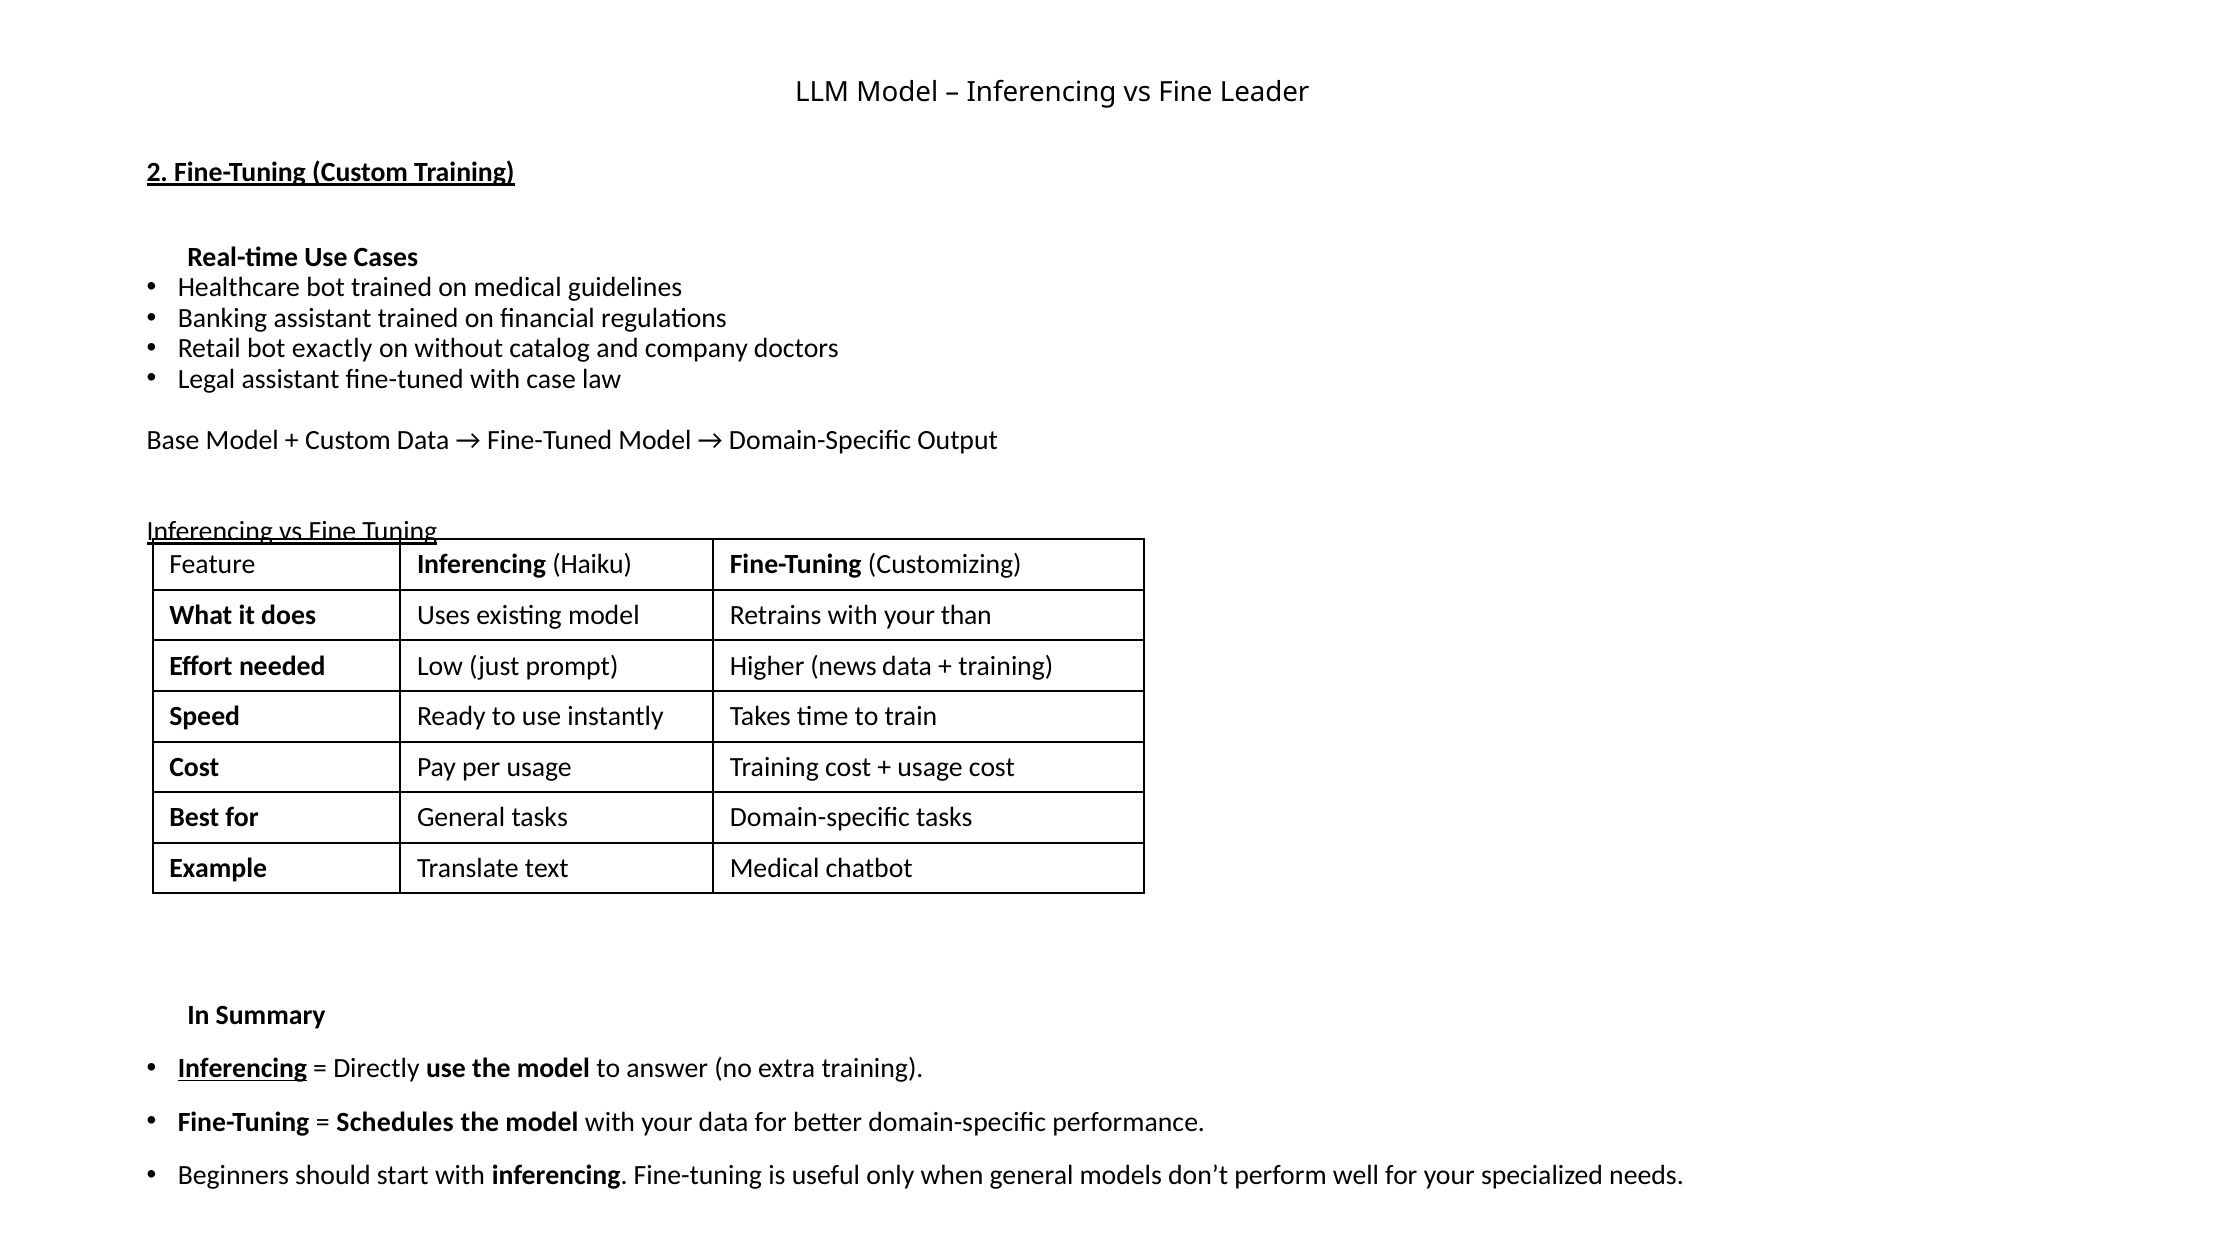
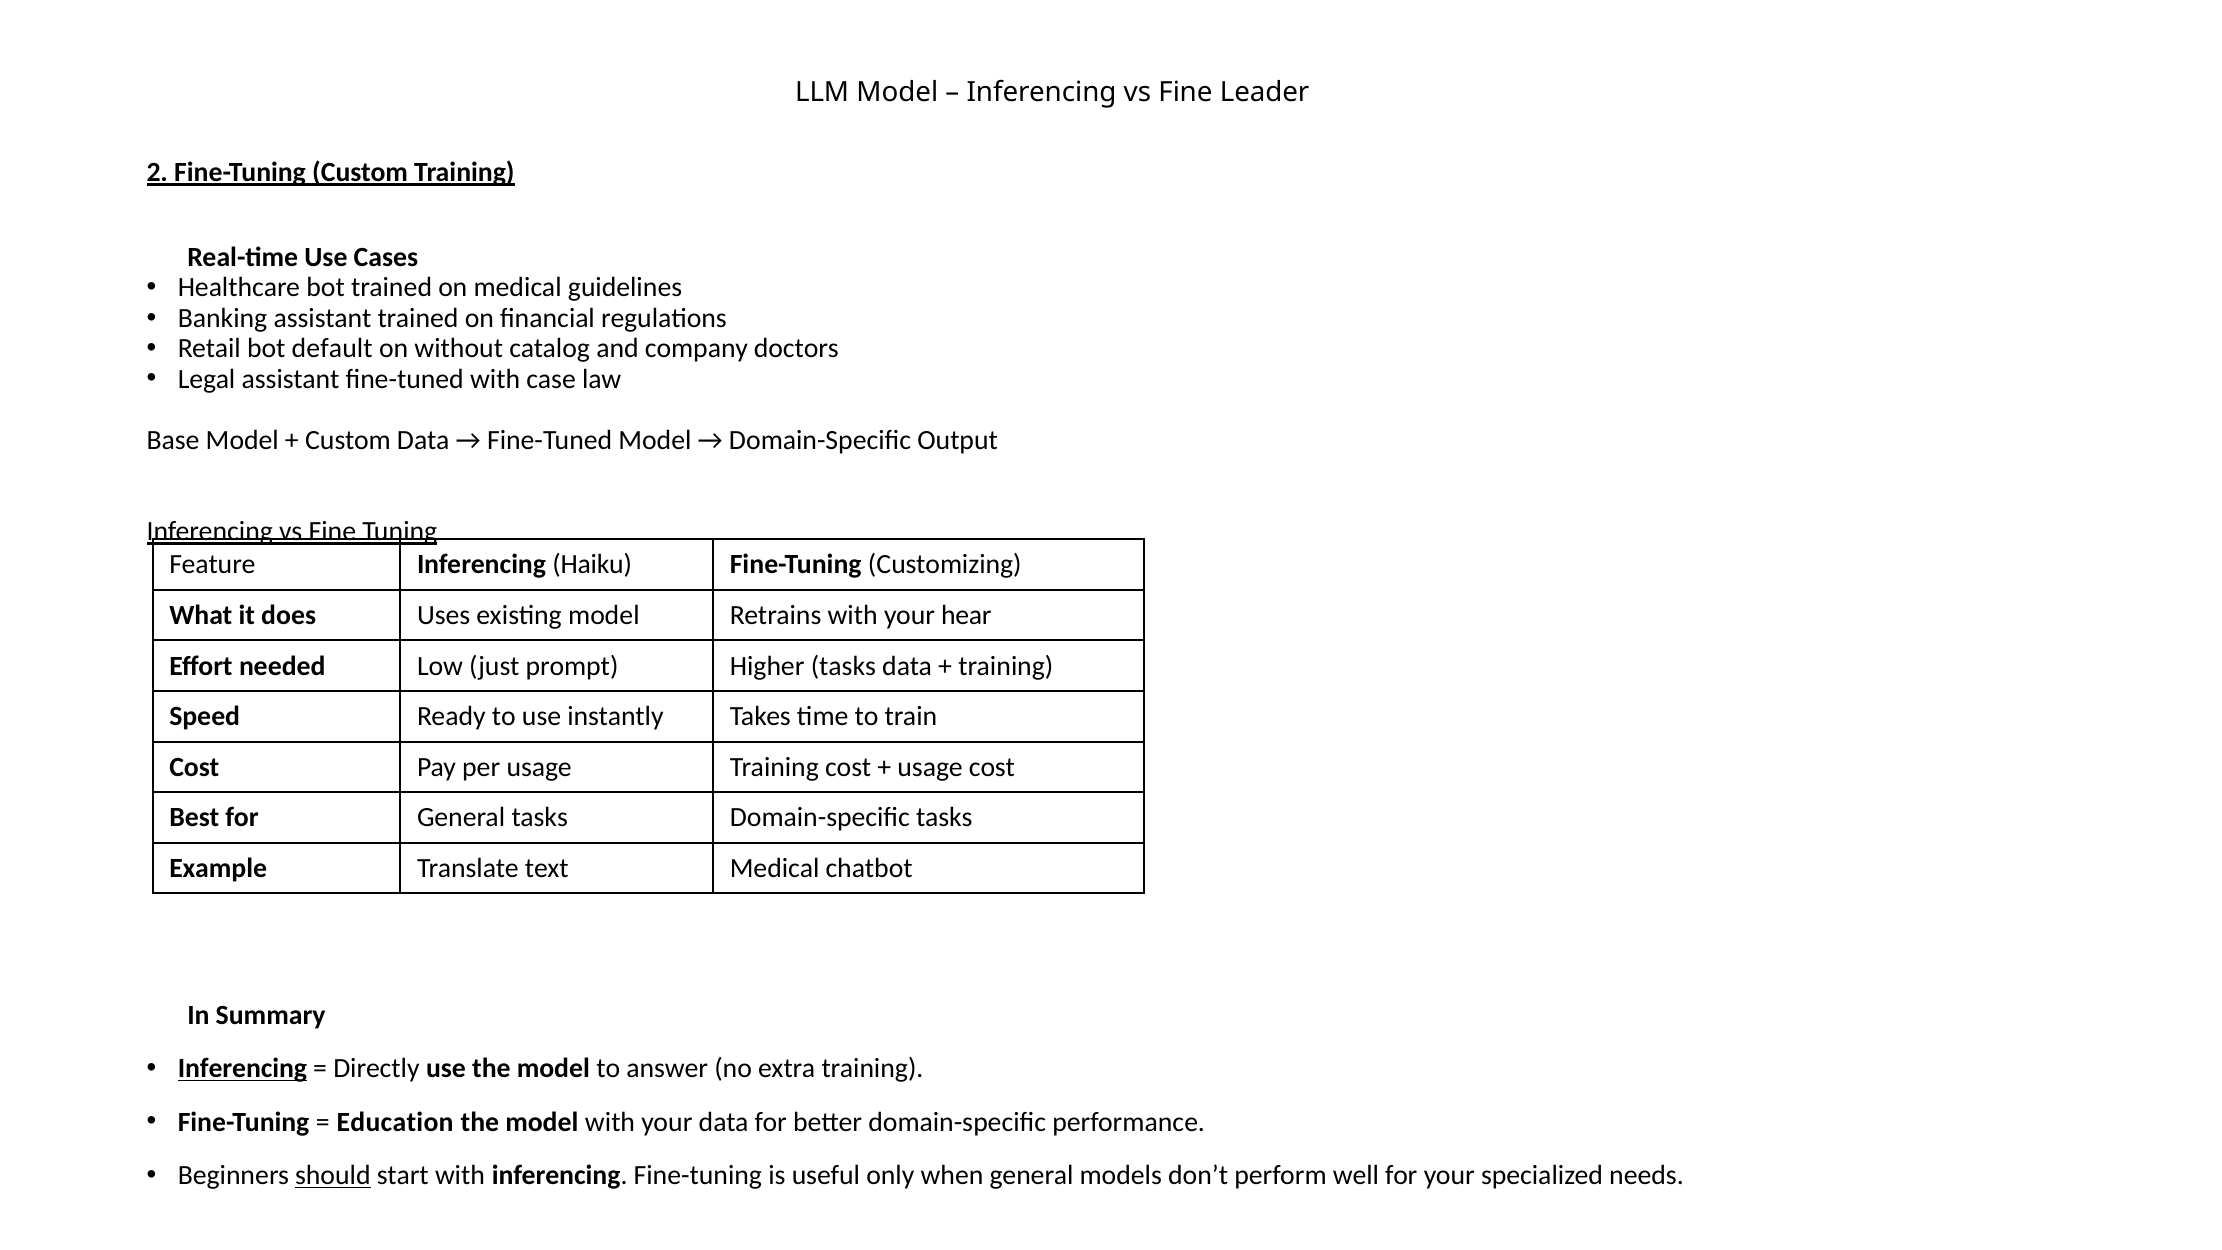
exactly: exactly -> default (332, 349)
than: than -> hear (966, 615)
Higher news: news -> tasks (843, 666)
Schedules: Schedules -> Education (395, 1122)
should underline: none -> present (333, 1176)
